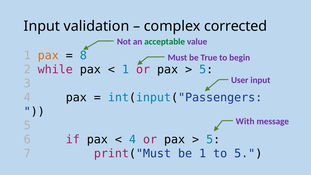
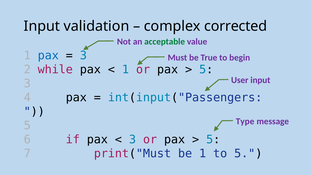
pax colour: orange -> blue (48, 56)
8: 8 -> 3 (83, 56)
With: With -> Type (245, 121)
4: 4 -> 3 (132, 140)
